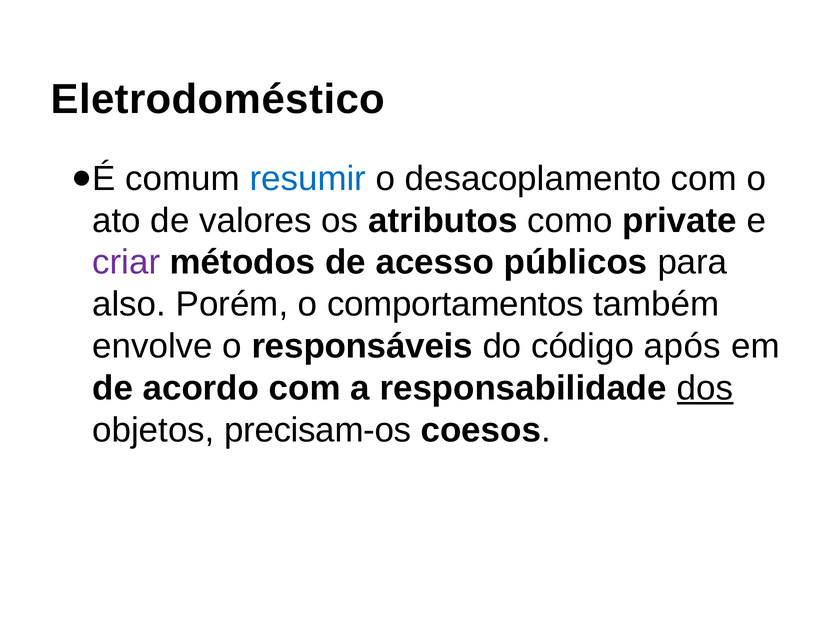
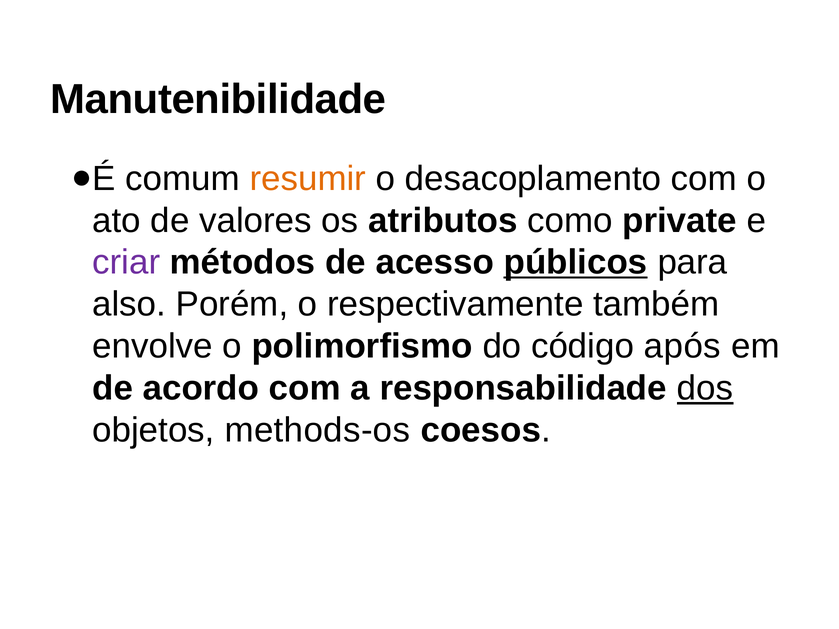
Eletrodoméstico: Eletrodoméstico -> Manutenibilidade (218, 99)
resumir colour: blue -> orange (308, 179)
públicos underline: none -> present (575, 263)
comportamentos: comportamentos -> respectivamente (455, 304)
responsáveis: responsáveis -> polimorfismo (362, 346)
precisam-os: precisam-os -> methods-os (317, 430)
